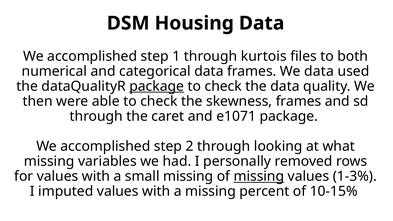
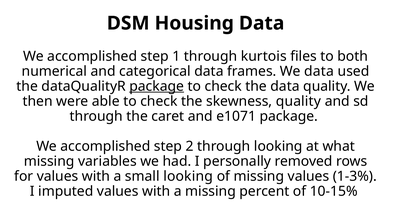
skewness frames: frames -> quality (298, 101)
small missing: missing -> looking (188, 176)
missing underline: present -> none (259, 176)
